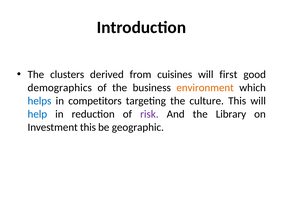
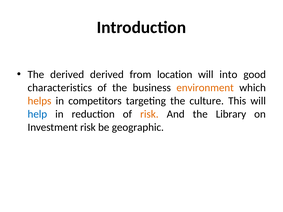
The clusters: clusters -> derived (67, 75)
cuisines: cuisines -> location (175, 75)
first: first -> into (228, 75)
demographics: demographics -> characteristics (60, 88)
helps colour: blue -> orange (39, 101)
risk colour: purple -> orange (149, 114)
Investment this: this -> risk (88, 127)
